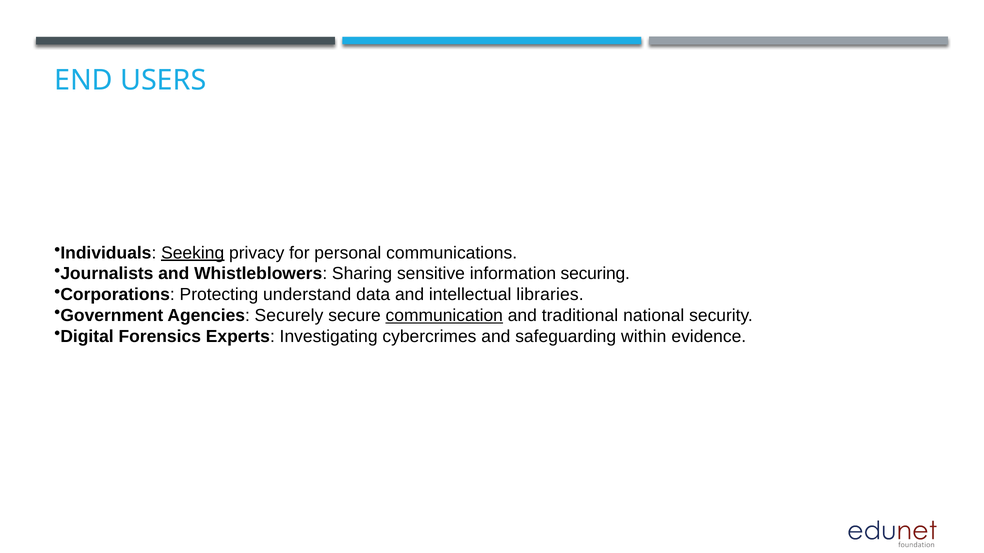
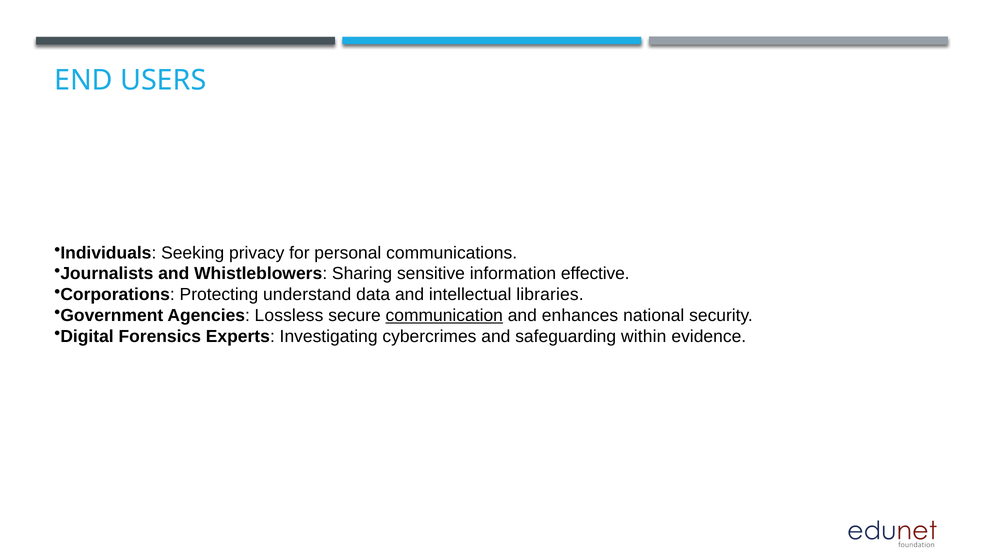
Seeking underline: present -> none (193, 253)
securing: securing -> effective (595, 274)
Securely: Securely -> Lossless (289, 316)
traditional: traditional -> enhances (580, 316)
